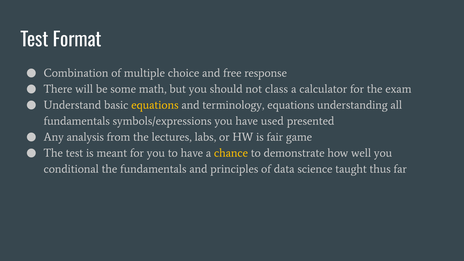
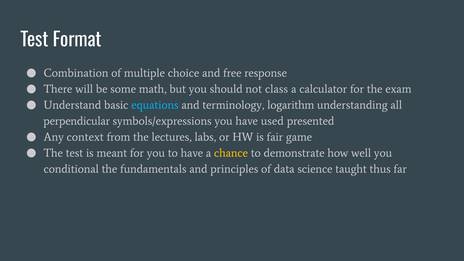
equations colour: yellow -> light blue (155, 105)
terminology equations: equations -> logarithm (291, 105)
fundamentals: fundamentals -> perpendicular (77, 121)
analysis: analysis -> context (85, 137)
